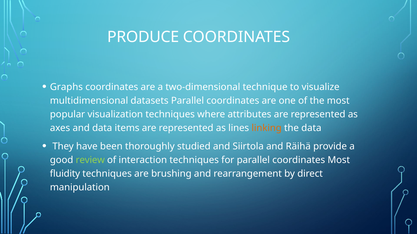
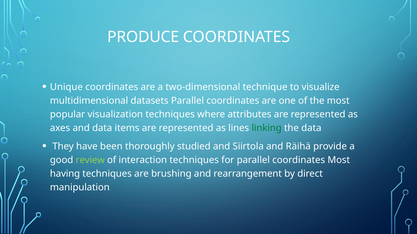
Graphs: Graphs -> Unique (66, 87)
linking colour: orange -> green (267, 128)
ﬂuidity: ﬂuidity -> having (65, 174)
